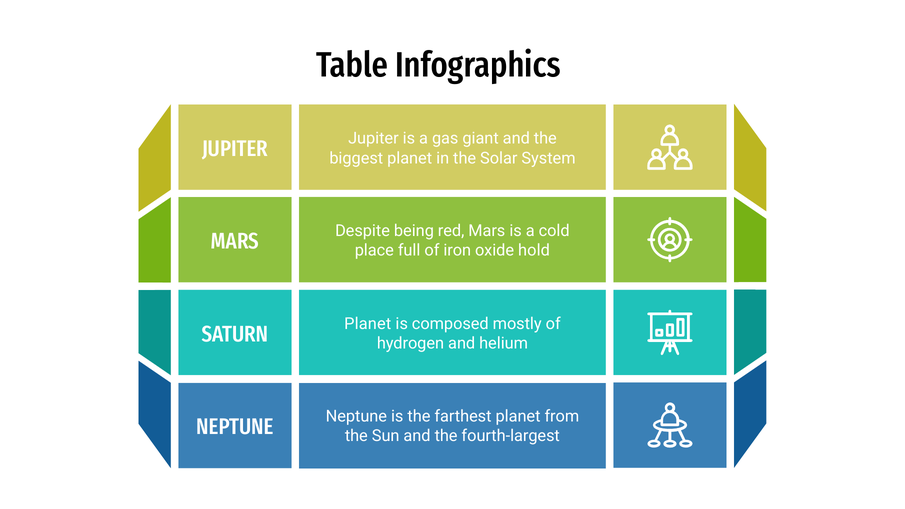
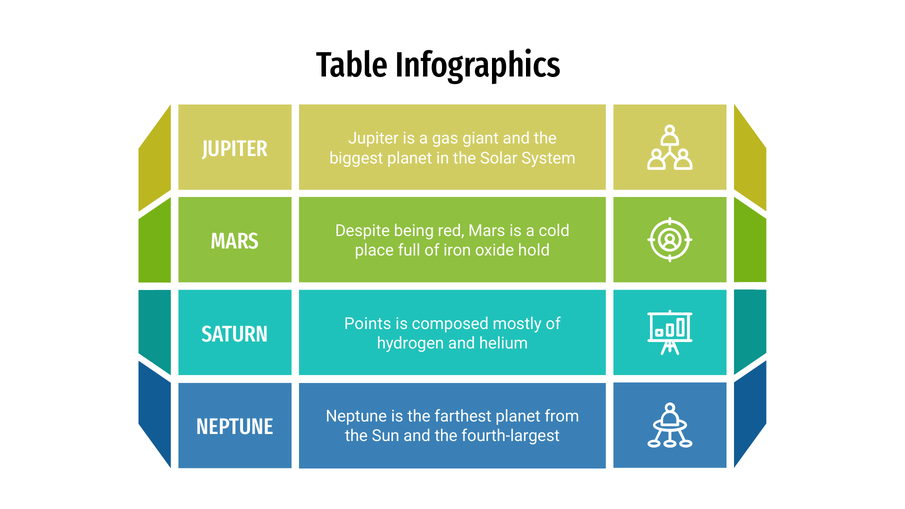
Planet: Planet -> Points (368, 324)
